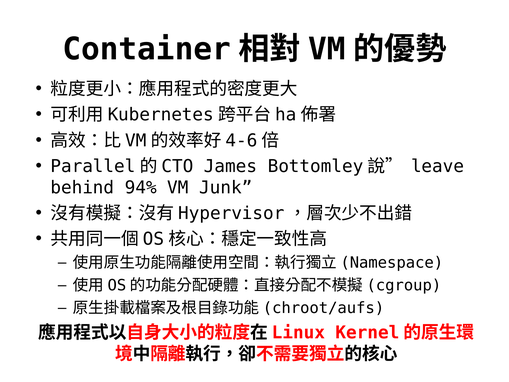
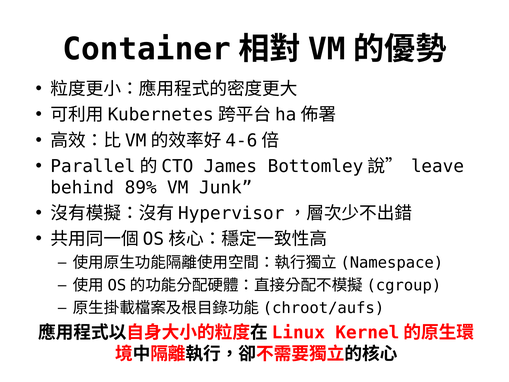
94%: 94% -> 89% (141, 187)
